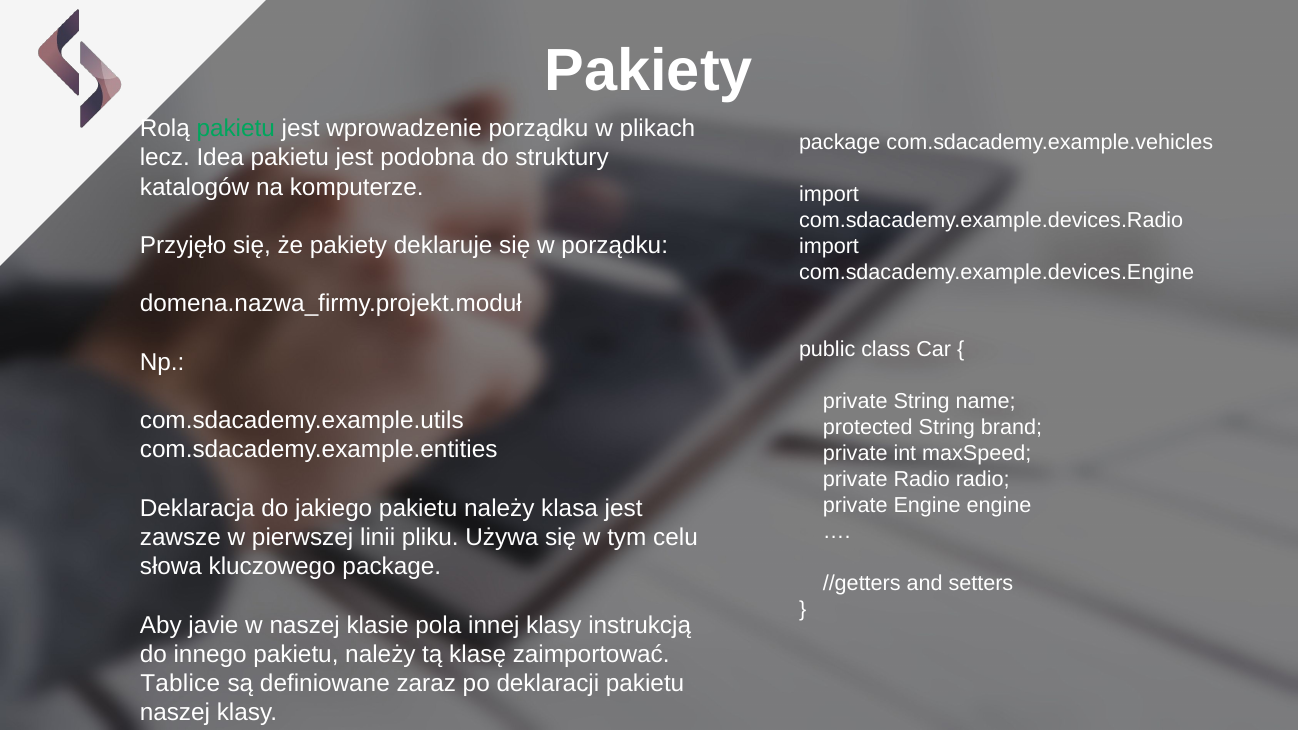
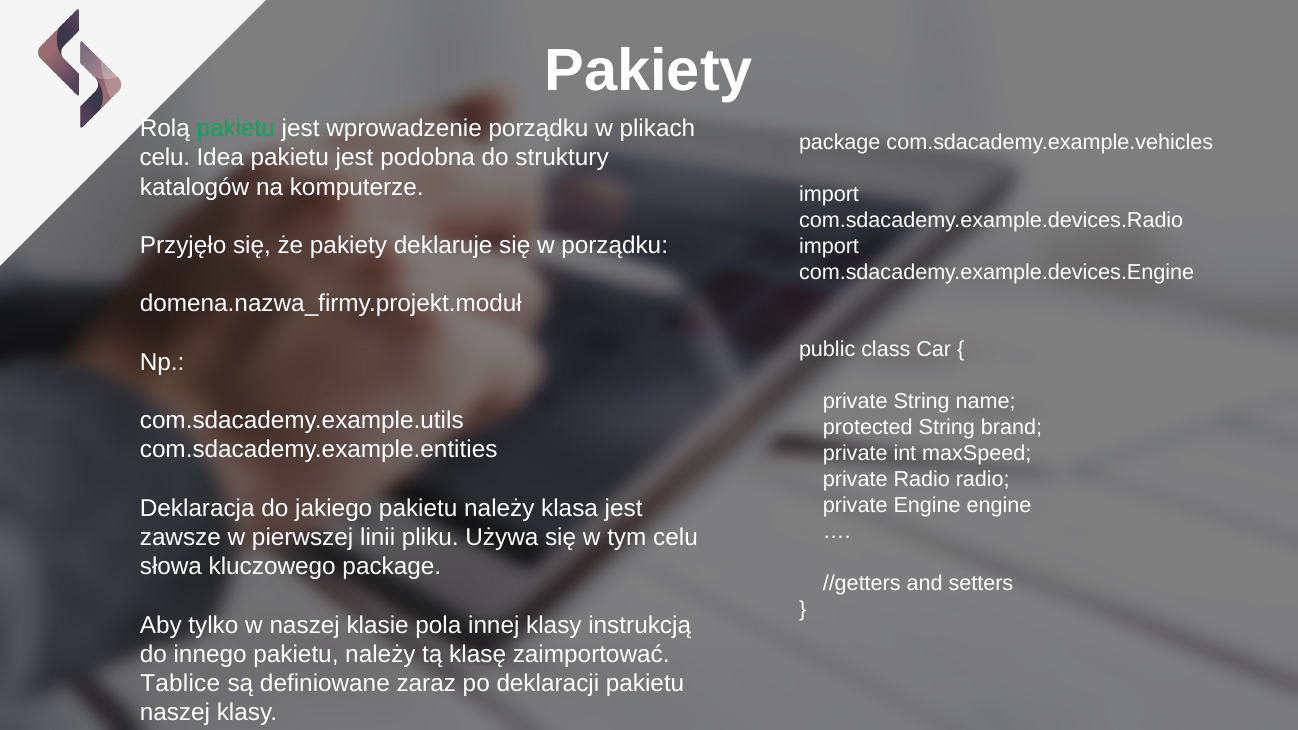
lecz: lecz -> celu (165, 158)
javie: javie -> tylko (213, 625)
